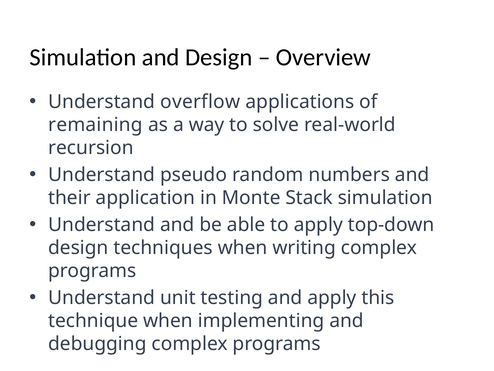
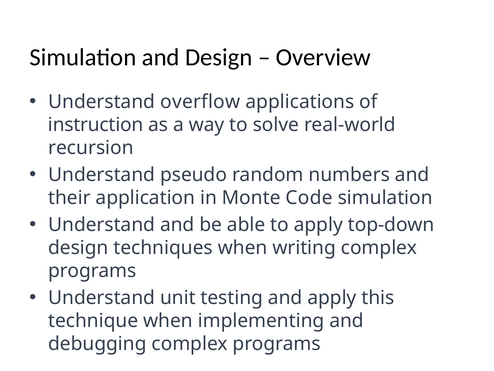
remaining: remaining -> instruction (96, 125)
Stack: Stack -> Code (309, 198)
